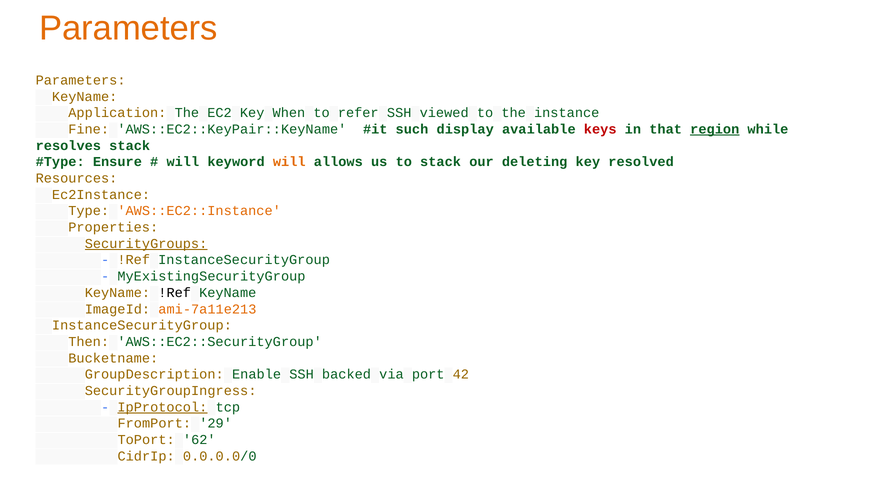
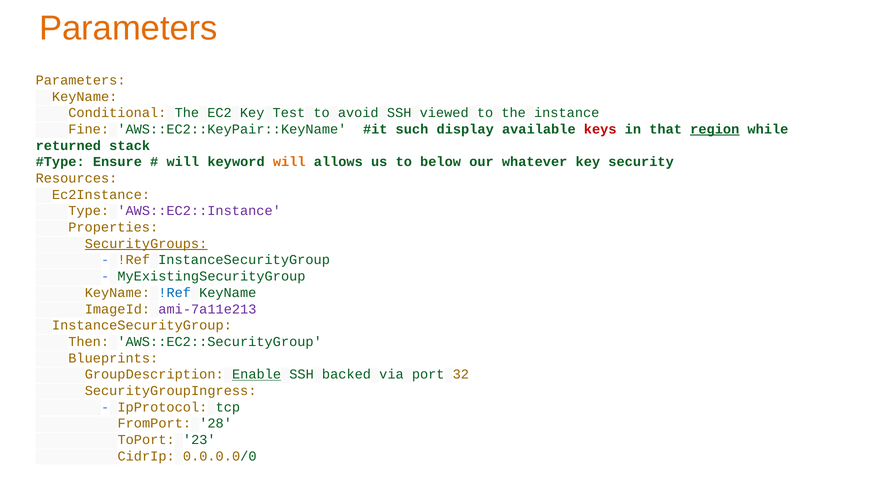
Application: Application -> Conditional (117, 113)
When: When -> Test (289, 113)
refer: refer -> avoid (358, 113)
resolves: resolves -> returned (68, 146)
to stack: stack -> below (441, 162)
deleting: deleting -> whatever (535, 162)
resolved: resolved -> security (641, 162)
AWS::EC2::Instance colour: orange -> purple (199, 211)
!Ref colour: black -> blue (175, 292)
ami-7a11e213 colour: orange -> purple (207, 309)
Bucketname: Bucketname -> Blueprints (113, 358)
Enable underline: none -> present (257, 374)
42: 42 -> 32 (461, 374)
IpProtocol underline: present -> none (162, 407)
29: 29 -> 28 (216, 423)
62: 62 -> 23 (199, 439)
